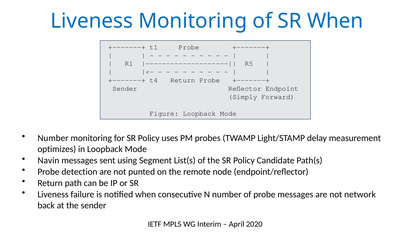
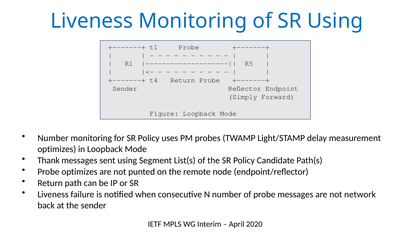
SR When: When -> Using (335, 21)
Navin: Navin -> Thank (49, 160)
Probe detection: detection -> optimizes (79, 172)
